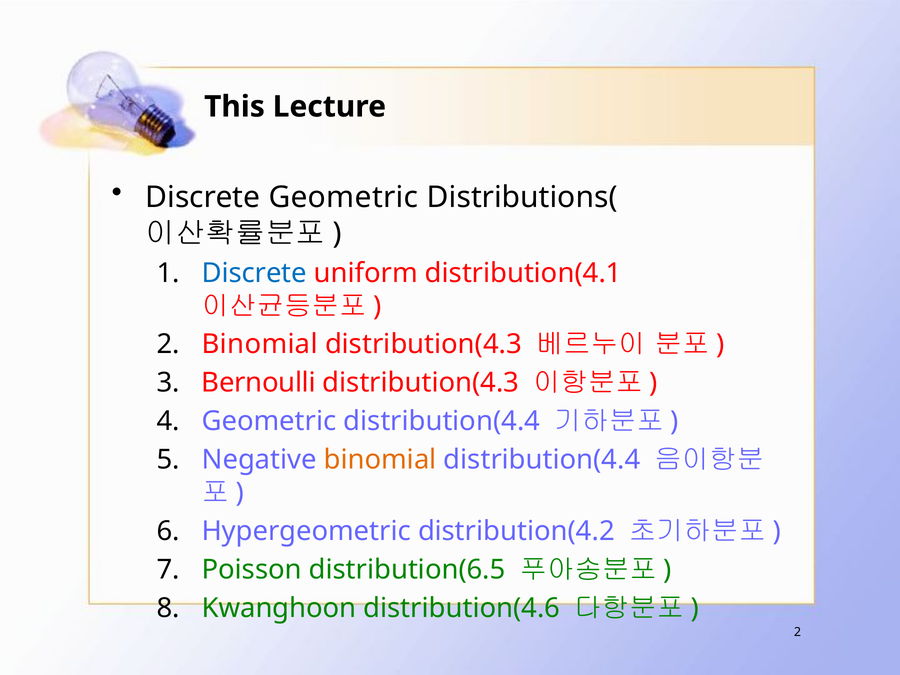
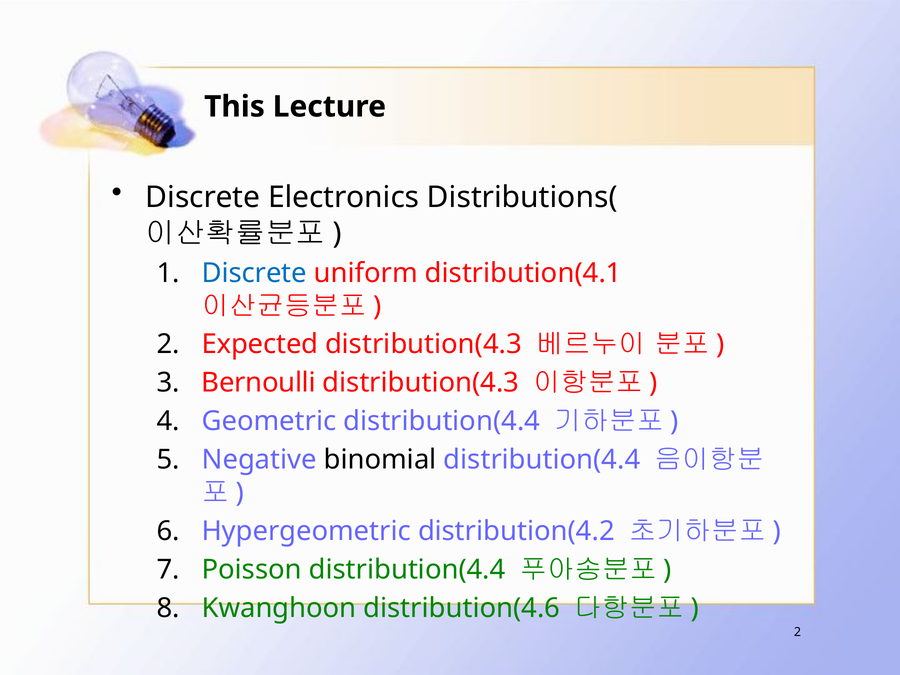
Discrete Geometric: Geometric -> Electronics (344, 197)
2 Binomial: Binomial -> Expected (260, 344)
binomial colour: orange -> black (380, 460)
Poisson distribution(6.5: distribution(6.5 -> distribution(4.4 (407, 570)
